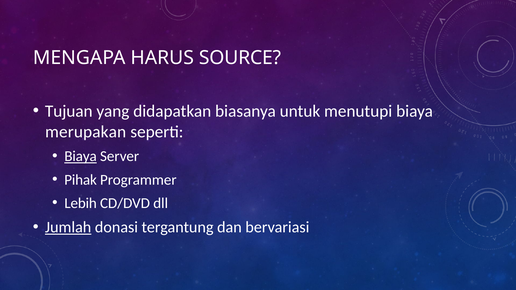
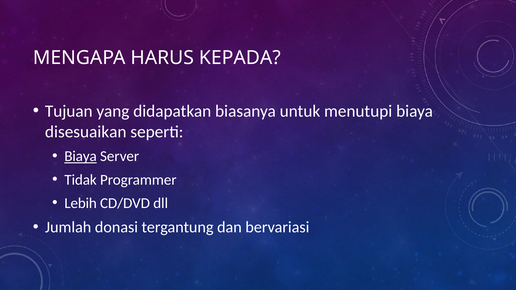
SOURCE: SOURCE -> KEPADA (240, 58)
merupakan: merupakan -> disesuaikan (86, 132)
Pihak: Pihak -> Tidak (81, 180)
Jumlah underline: present -> none (68, 227)
